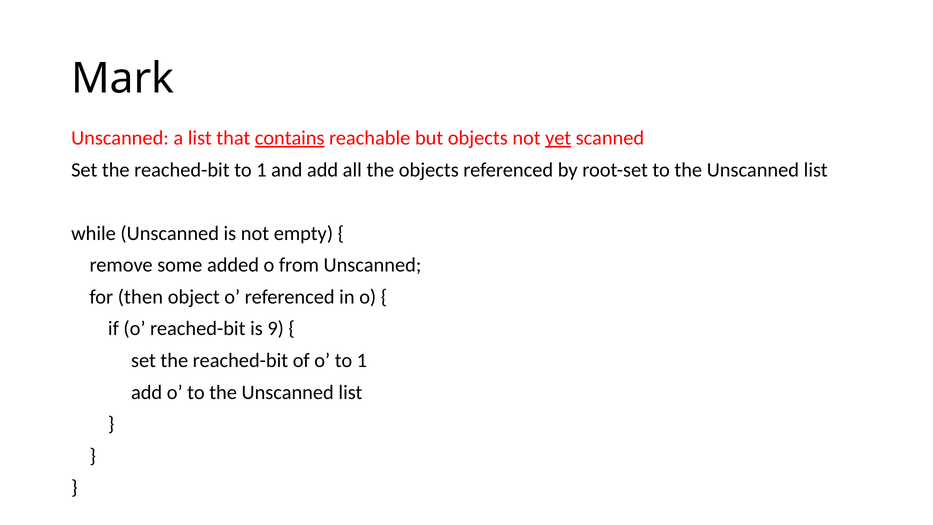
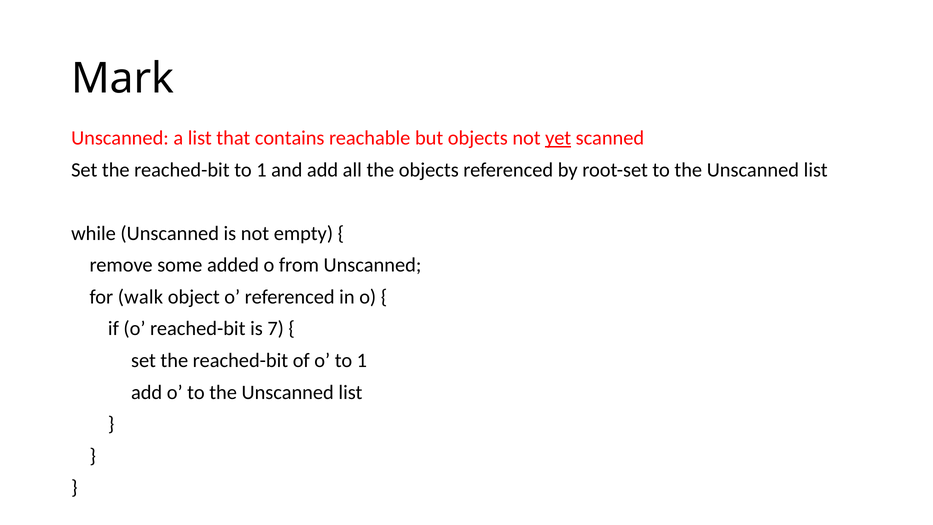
contains underline: present -> none (290, 138)
then: then -> walk (140, 297)
9: 9 -> 7 (276, 329)
